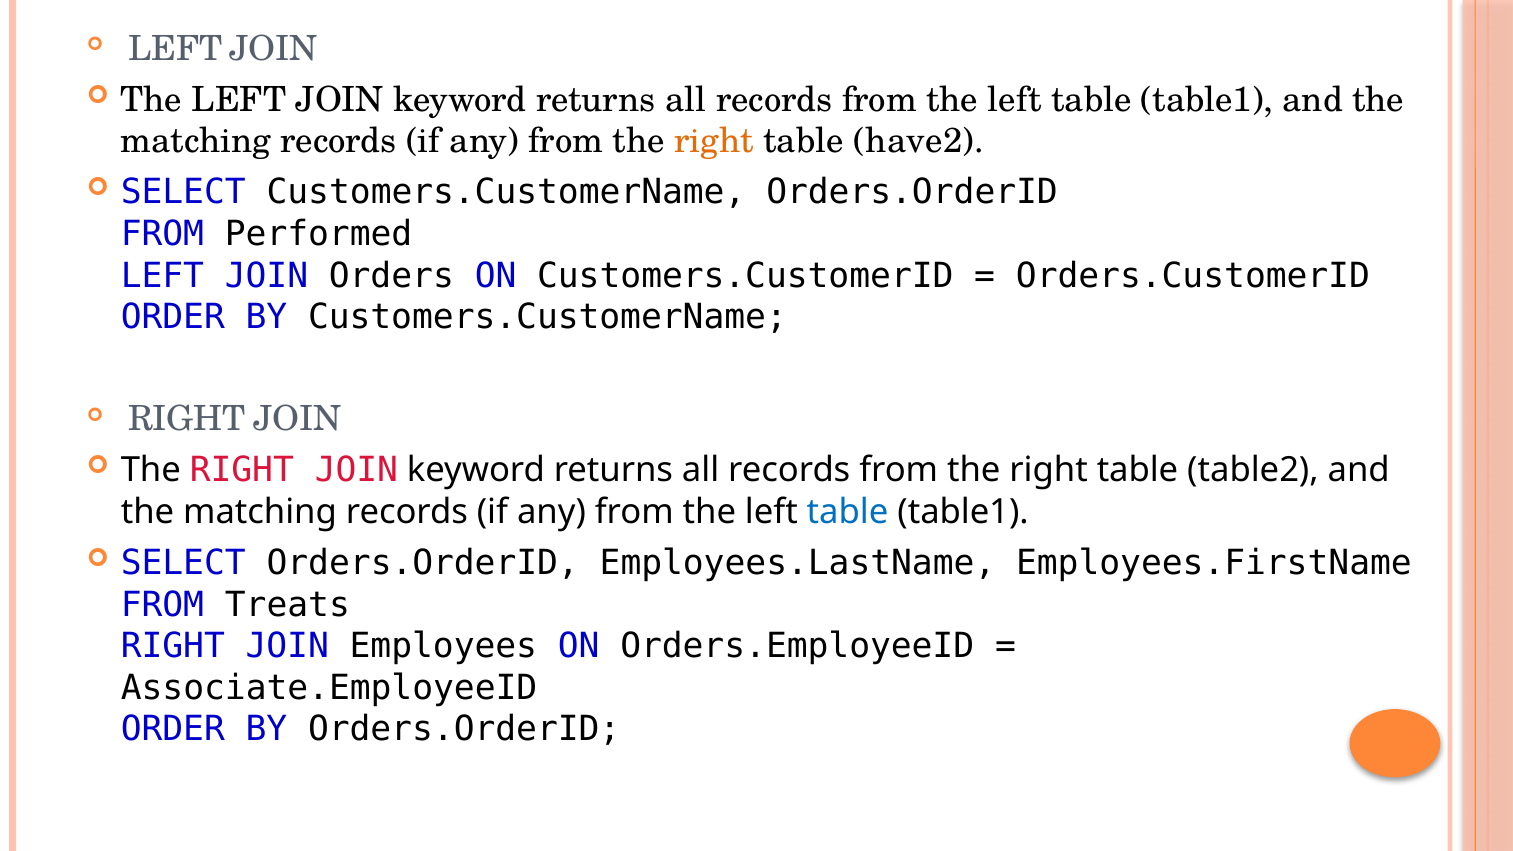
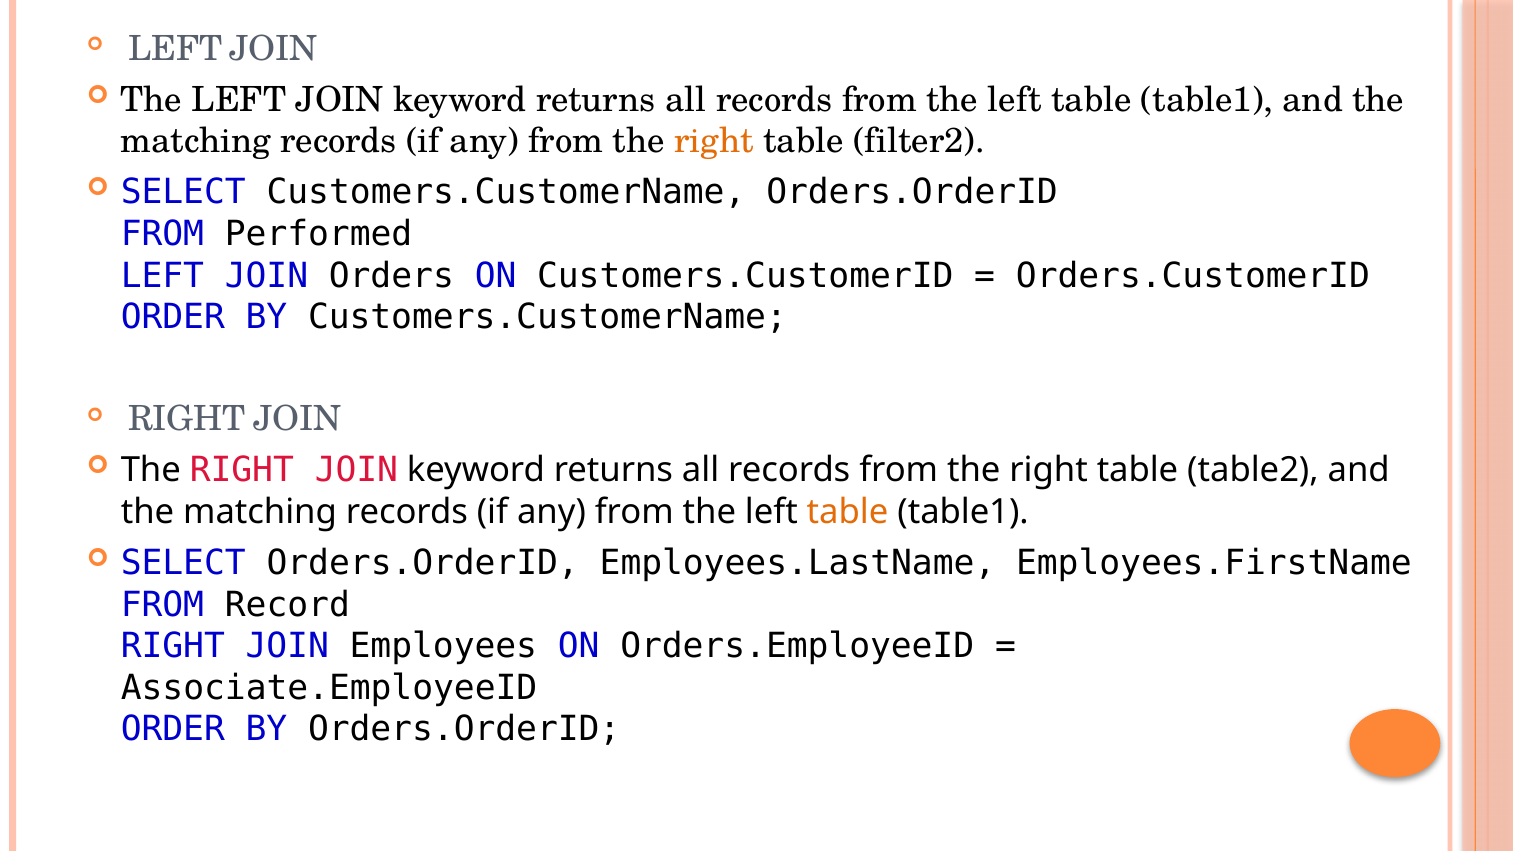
have2: have2 -> filter2 (919, 141)
table colour: blue -> orange (848, 512)
Treats: Treats -> Record (287, 605)
